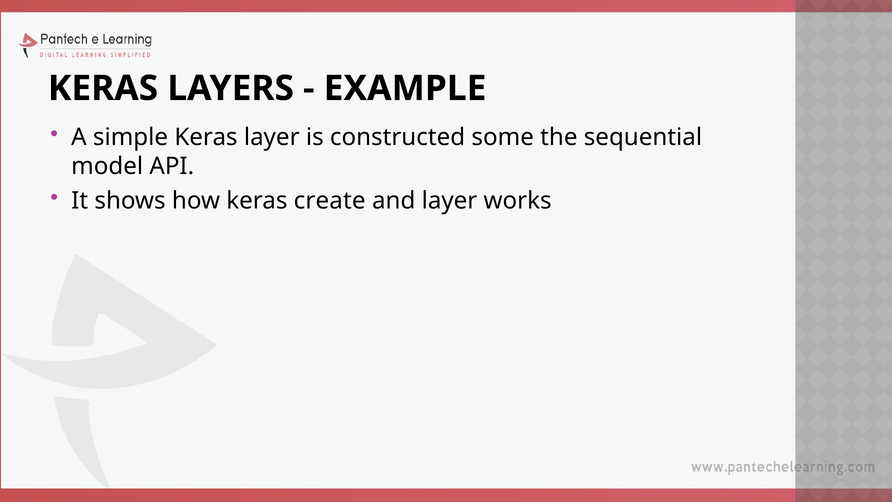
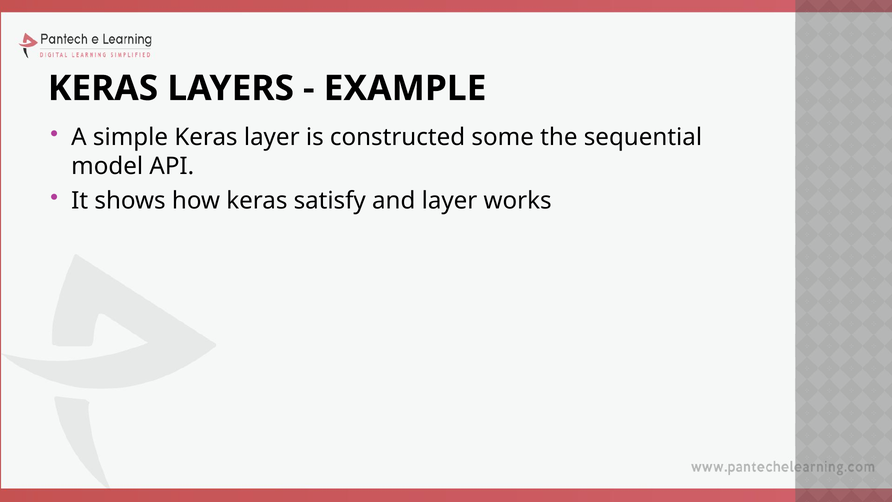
create: create -> satisfy (330, 201)
